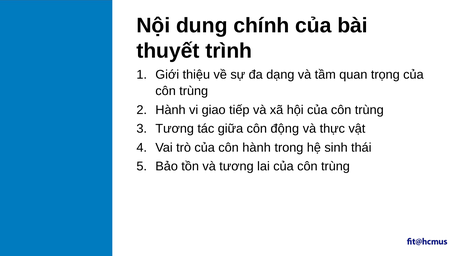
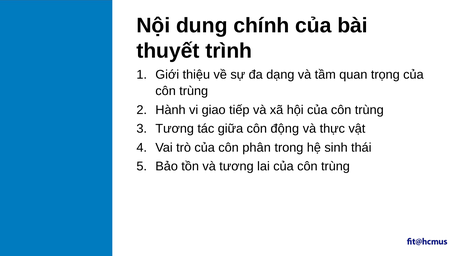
côn hành: hành -> phân (257, 148)
